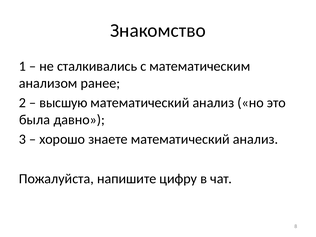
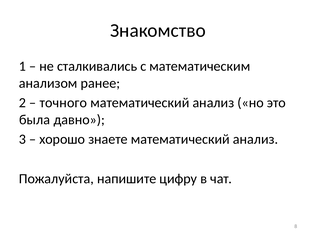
высшую: высшую -> точного (63, 103)
